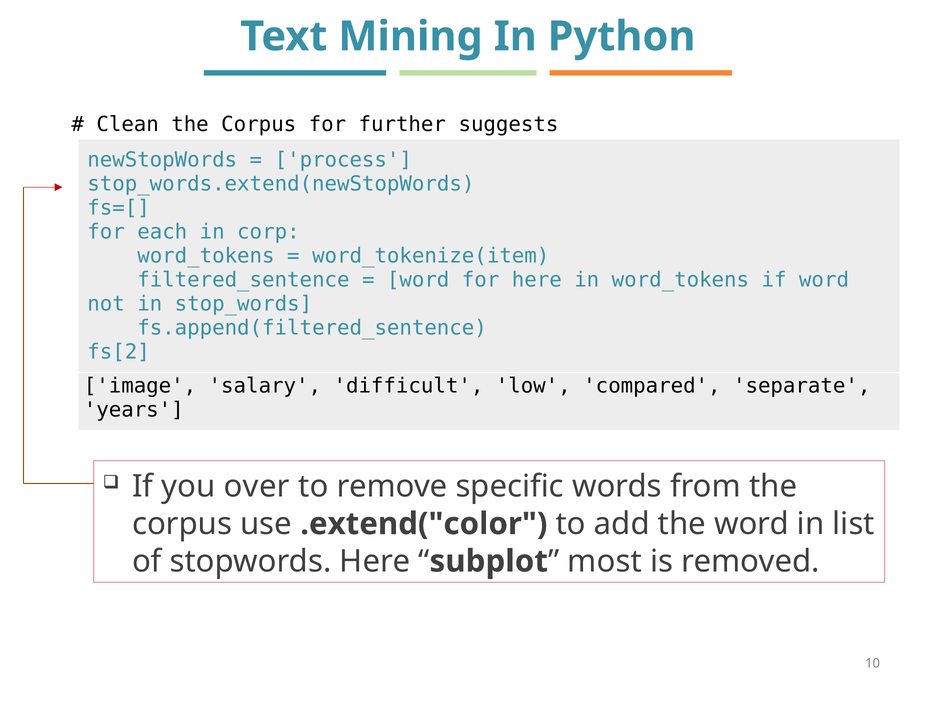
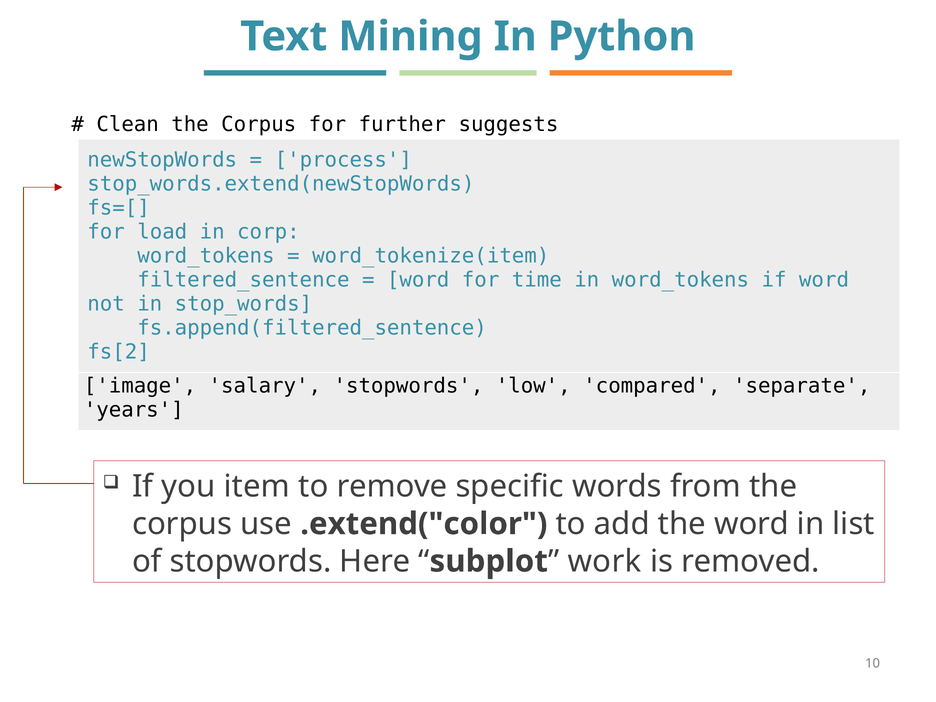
each: each -> load (162, 232)
for here: here -> time (537, 280)
salary difficult: difficult -> stopwords (408, 386)
over: over -> item (257, 486)
most: most -> work (605, 561)
